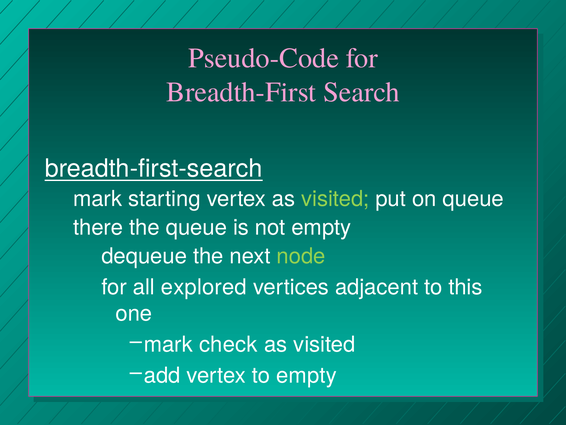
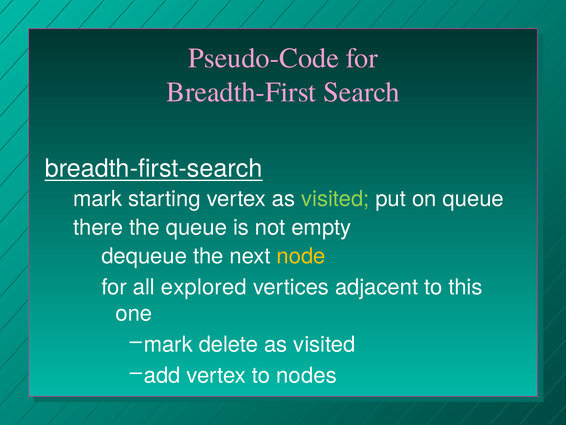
node colour: light green -> yellow (301, 256)
check: check -> delete (228, 344)
to empty: empty -> nodes (307, 375)
